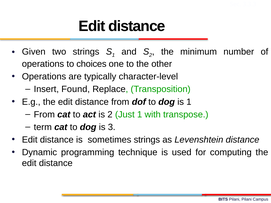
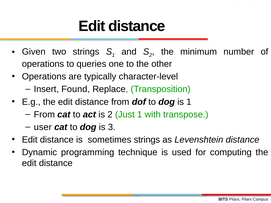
choices: choices -> queries (91, 64)
term: term -> user (43, 127)
